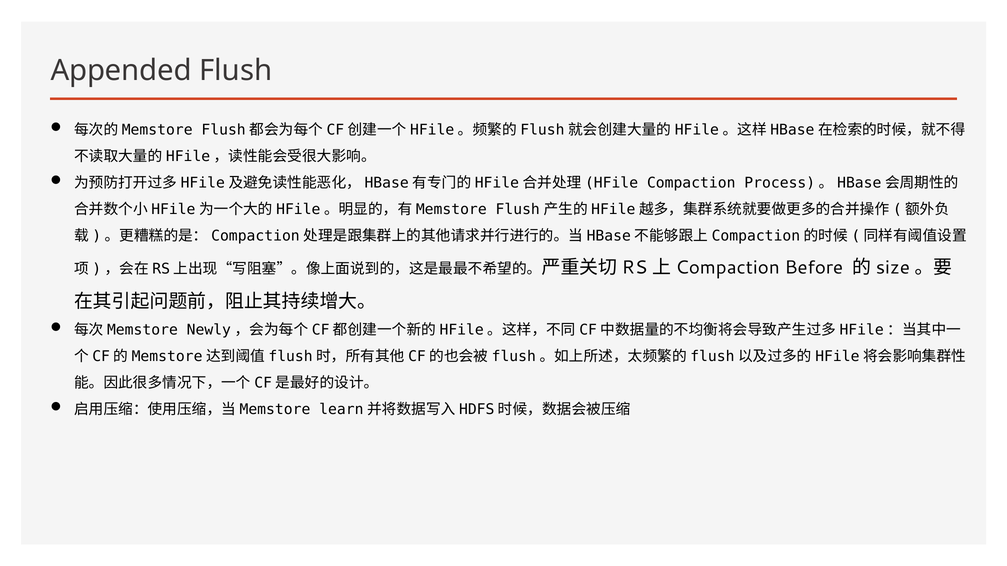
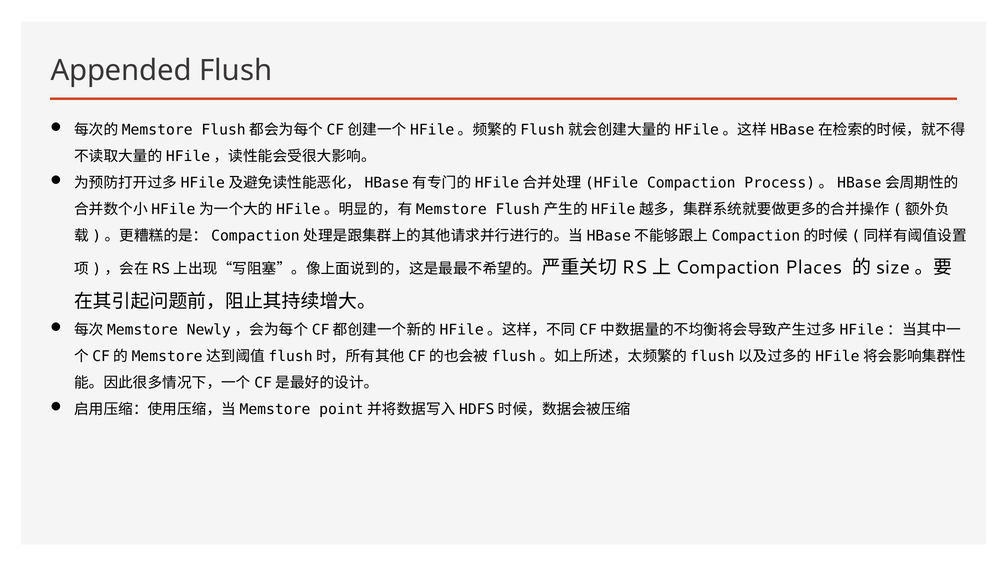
Before: Before -> Places (814, 268)
learn: learn -> point (341, 410)
